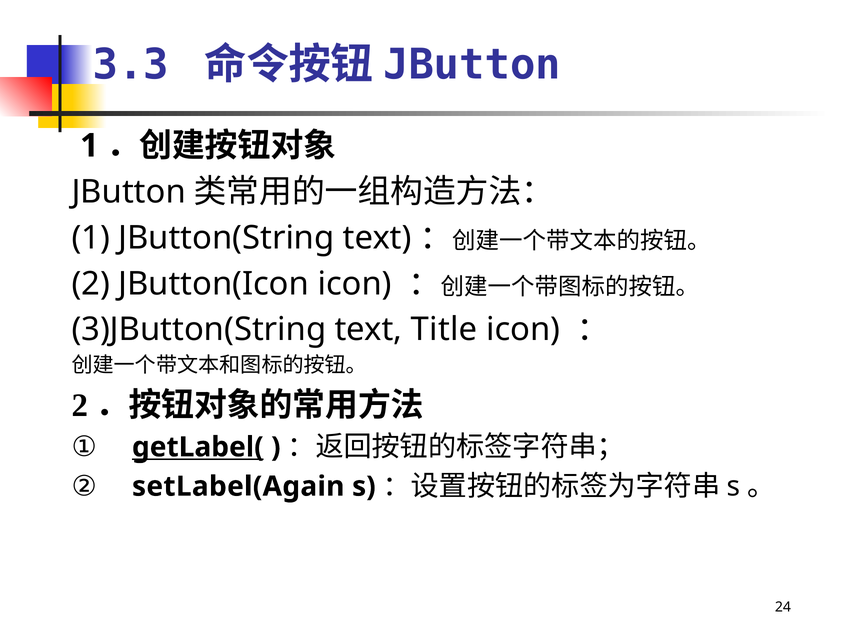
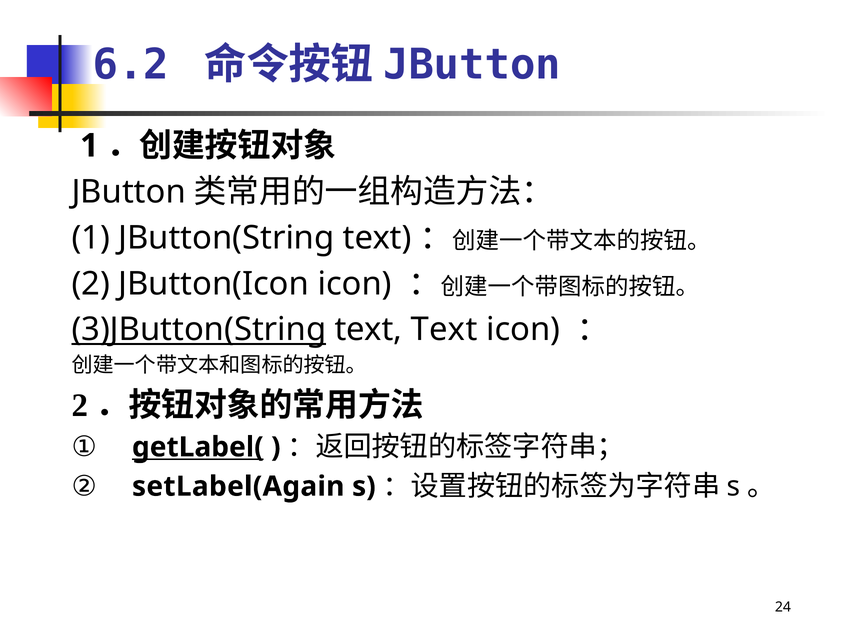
3.3: 3.3 -> 6.2 (131, 65)
3)JButton(String underline: none -> present (199, 330)
text Title: Title -> Text (444, 330)
